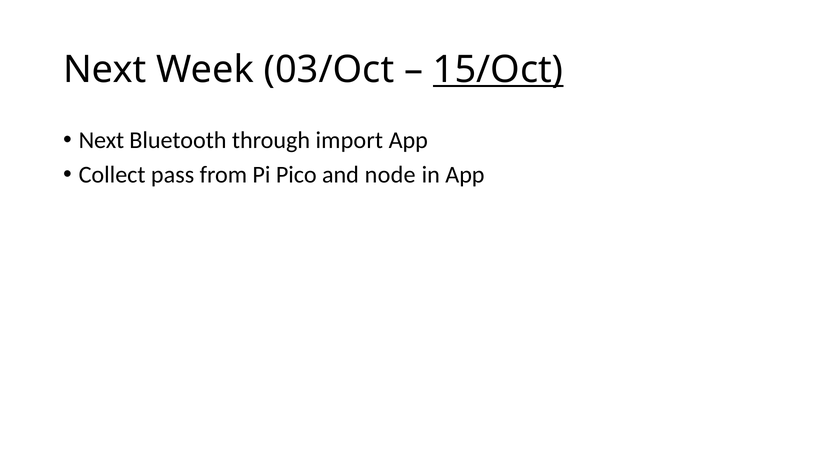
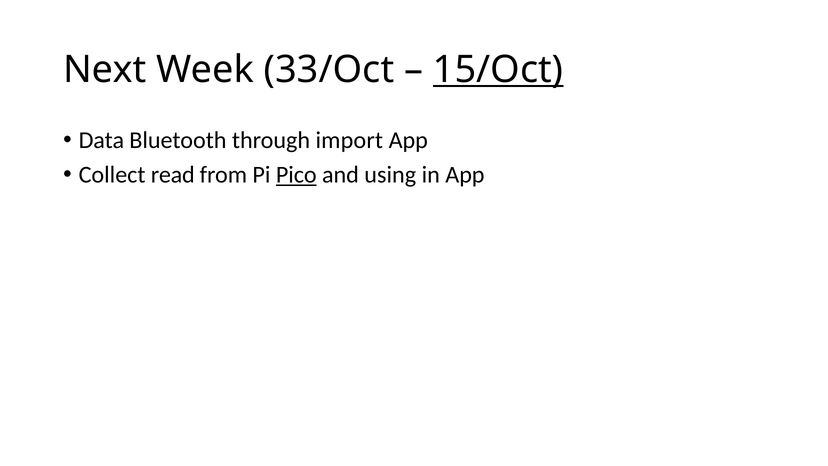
03/Oct: 03/Oct -> 33/Oct (329, 70)
Next: Next -> Data (101, 140)
pass: pass -> read (173, 175)
Pico underline: none -> present (296, 175)
node: node -> using (390, 175)
